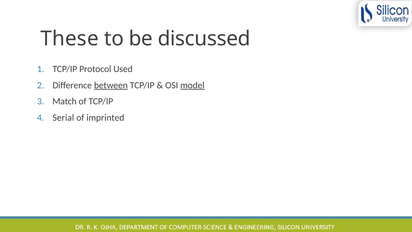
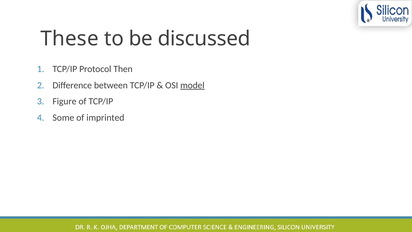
Used: Used -> Then (123, 69)
between underline: present -> none (111, 85)
Match: Match -> Figure (64, 101)
Serial: Serial -> Some (63, 118)
